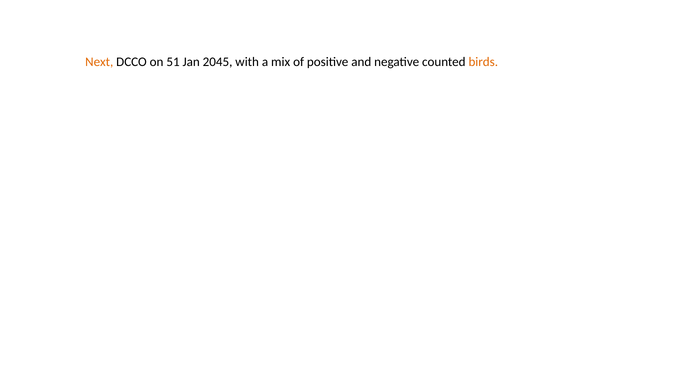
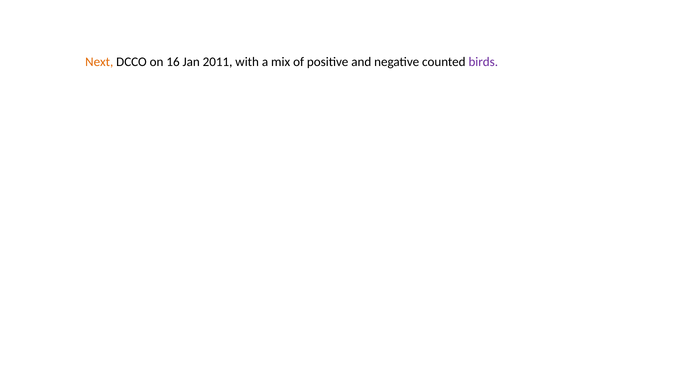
51: 51 -> 16 (173, 62)
2045: 2045 -> 2011 (218, 62)
birds colour: orange -> purple (483, 62)
